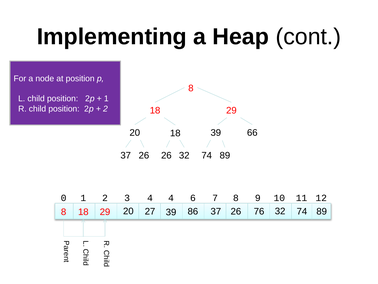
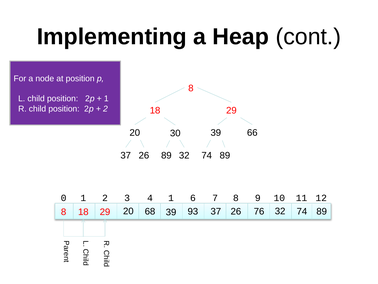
20 18: 18 -> 30 (175, 133)
26 26: 26 -> 89 (166, 155)
4 4: 4 -> 1 (171, 198)
27: 27 -> 68 (150, 211)
86: 86 -> 93 (193, 211)
